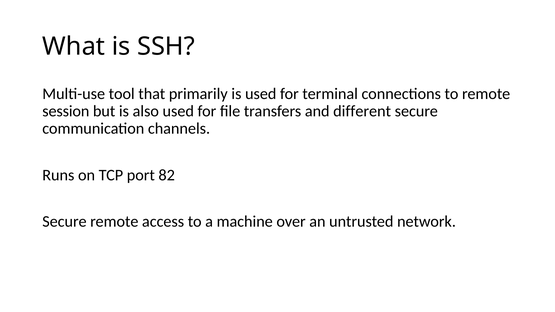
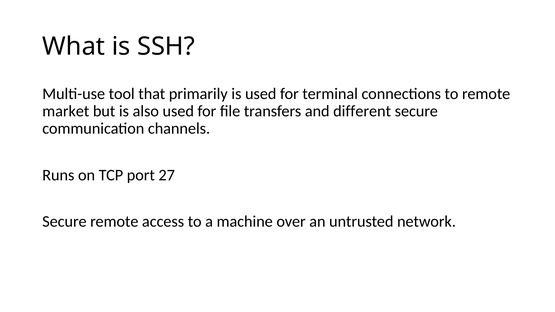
session: session -> market (66, 111)
82: 82 -> 27 (167, 175)
